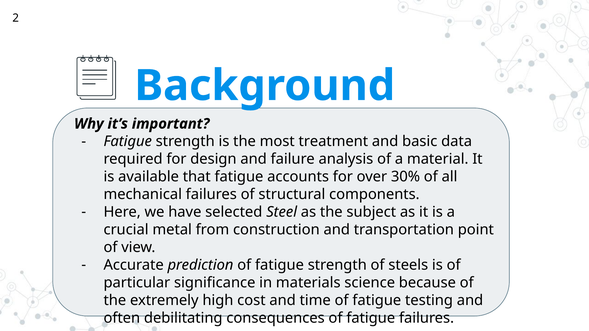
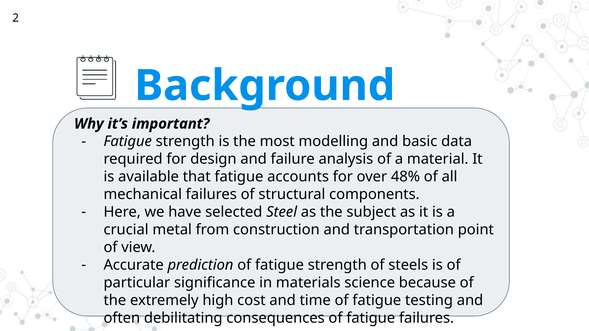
treatment: treatment -> modelling (333, 142)
30%: 30% -> 48% (405, 177)
